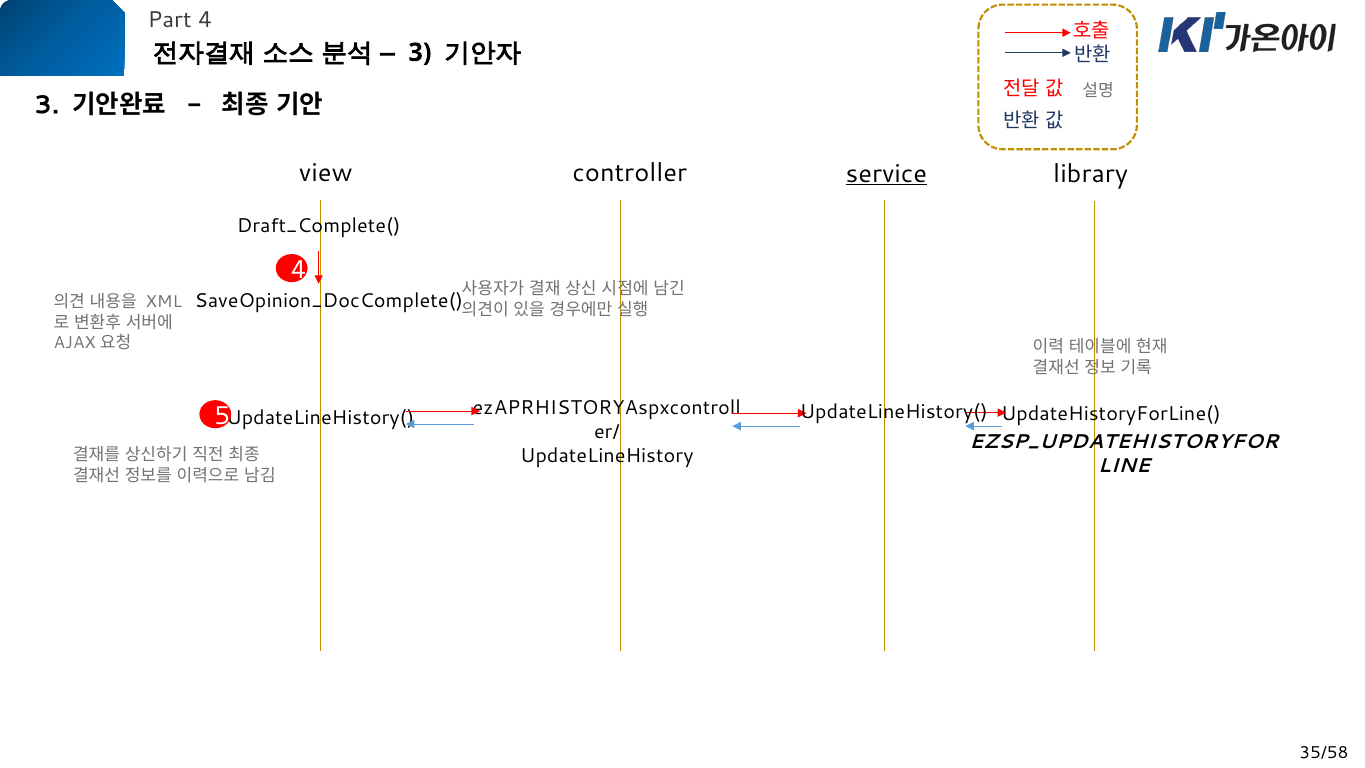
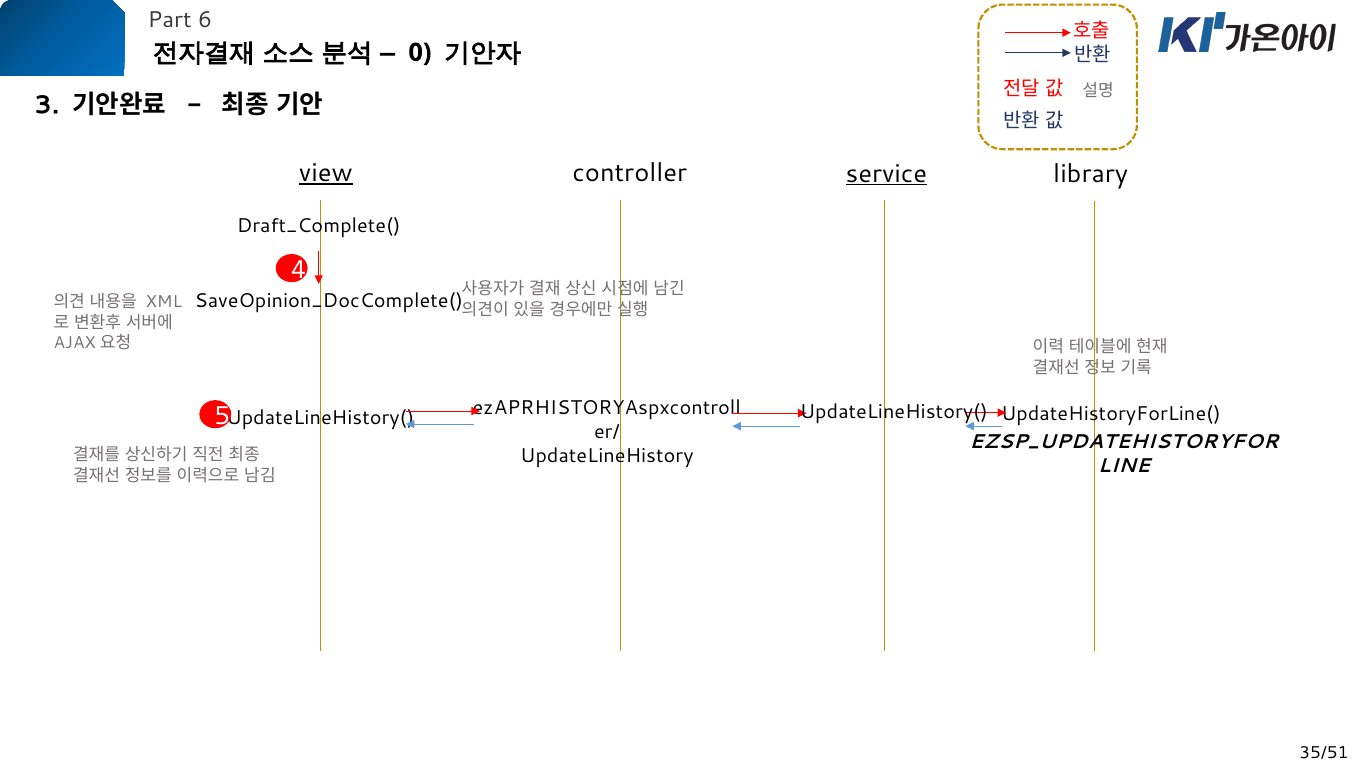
Part 4: 4 -> 6 (205, 20)
3: 3 -> 0 (420, 52)
view underline: none -> present (326, 173)
35/58: 35/58 -> 35/51 (1324, 753)
